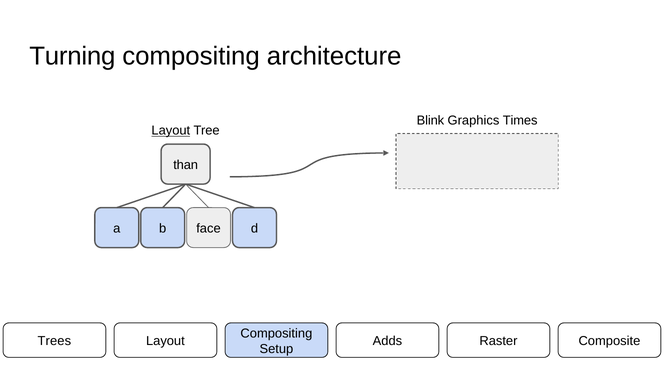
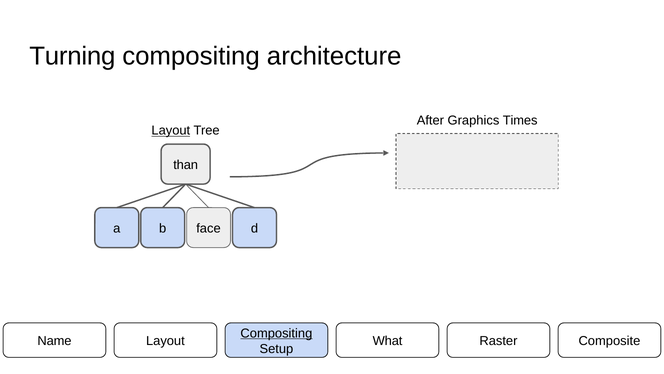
Blink: Blink -> After (430, 120)
Compositing underline: none -> present (276, 333)
Trees: Trees -> Name (54, 341)
Adds: Adds -> What (388, 341)
